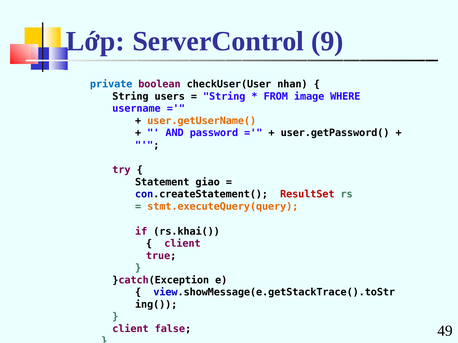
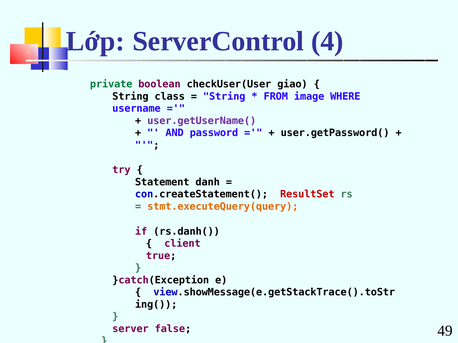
9: 9 -> 4 (327, 41)
private colour: blue -> green (111, 84)
nhan: nhan -> giao (292, 84)
users: users -> class (170, 97)
user.getUserName( colour: orange -> purple (202, 121)
giao: giao -> danh (208, 182)
rs.khai(: rs.khai( -> rs.danh( (187, 232)
client: client -> server (130, 329)
